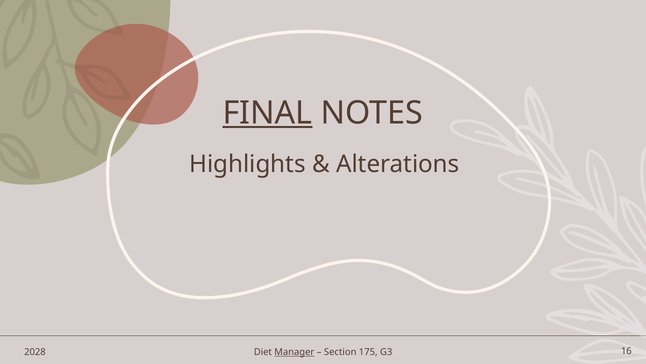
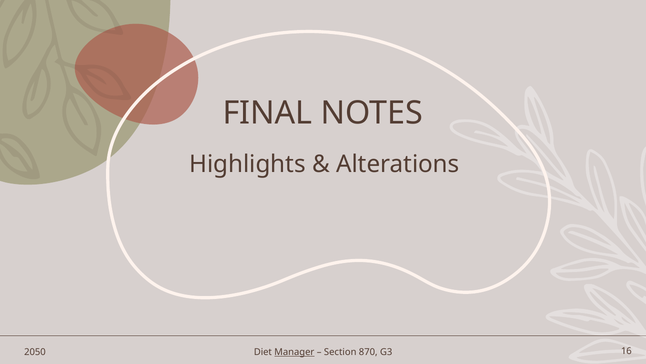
FINAL underline: present -> none (268, 113)
2028: 2028 -> 2050 (35, 351)
175: 175 -> 870 (368, 351)
